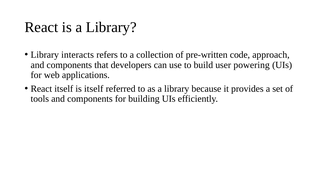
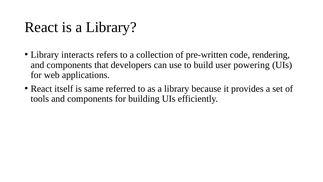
approach: approach -> rendering (271, 55)
is itself: itself -> same (94, 89)
